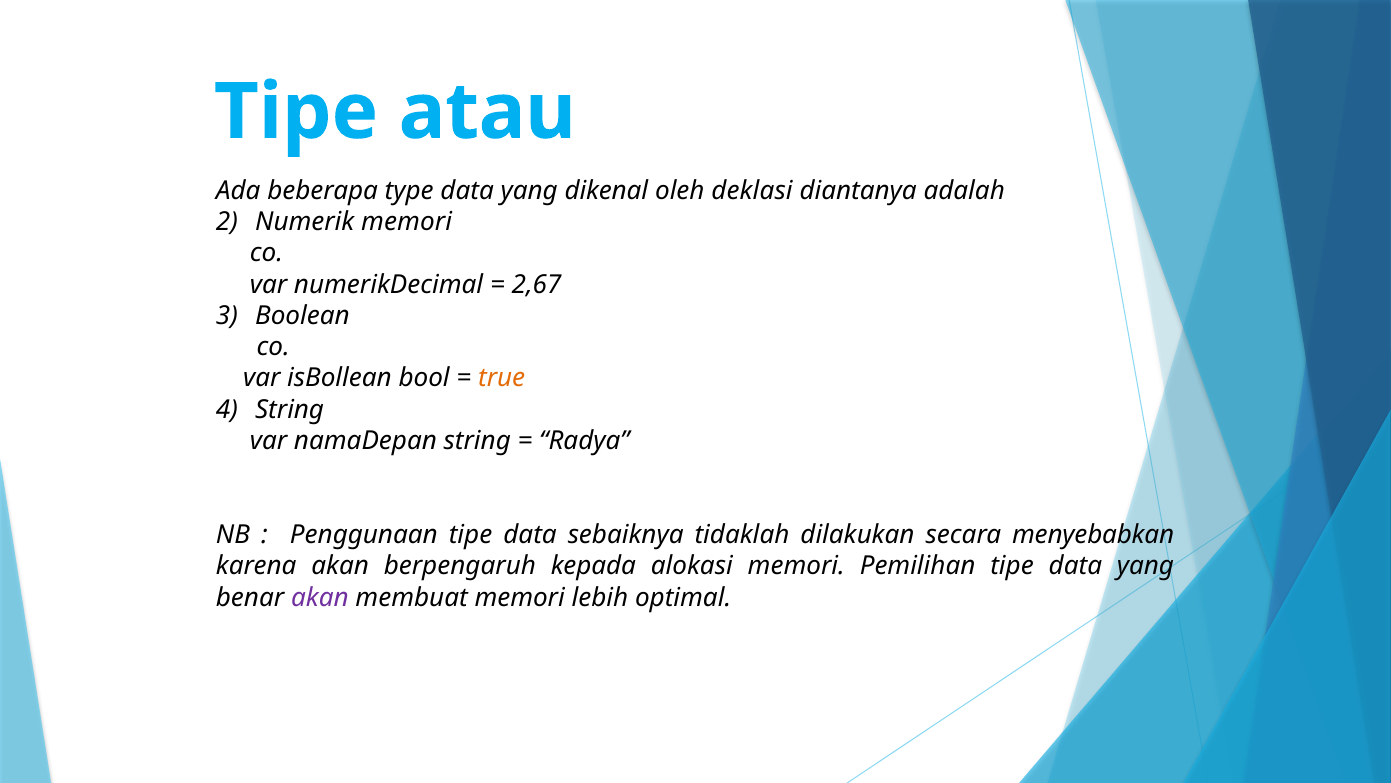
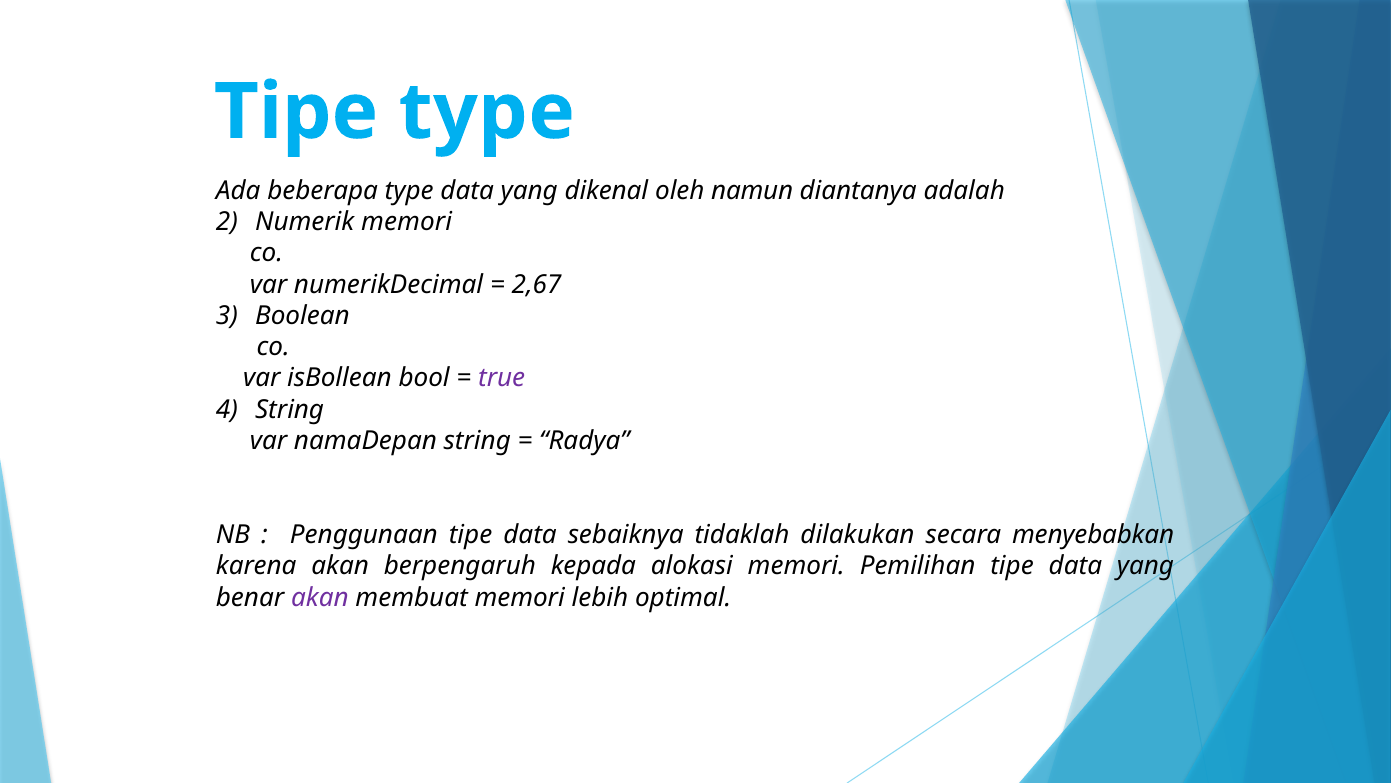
Tipe atau: atau -> type (487, 112)
deklasi: deklasi -> namun (752, 190)
true colour: orange -> purple (502, 378)
